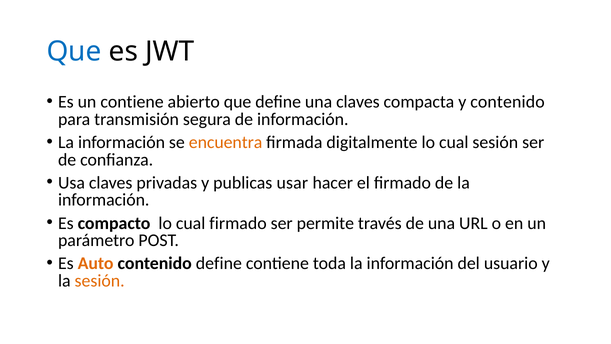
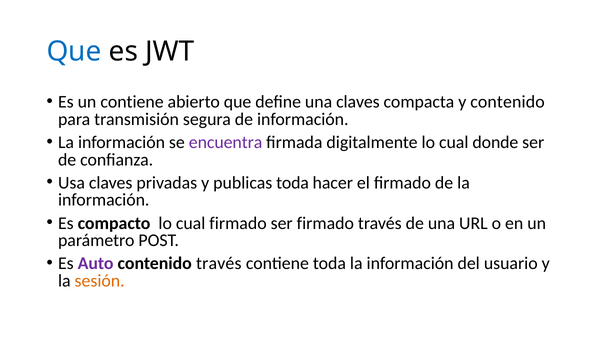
encuentra colour: orange -> purple (226, 142)
cual sesión: sesión -> donde (495, 142)
publicas usar: usar -> toda (293, 183)
ser permite: permite -> firmado (325, 223)
Auto colour: orange -> purple (96, 263)
contenido define: define -> través (219, 263)
